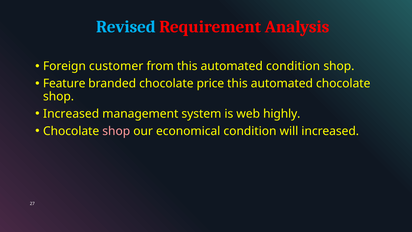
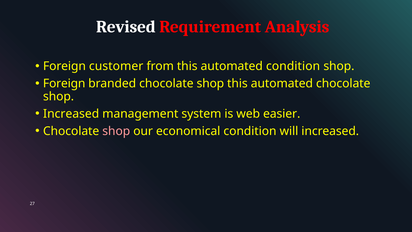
Revised colour: light blue -> white (126, 27)
Feature: Feature -> Foreign (64, 83)
branded chocolate price: price -> shop (210, 83)
highly: highly -> easier (282, 114)
